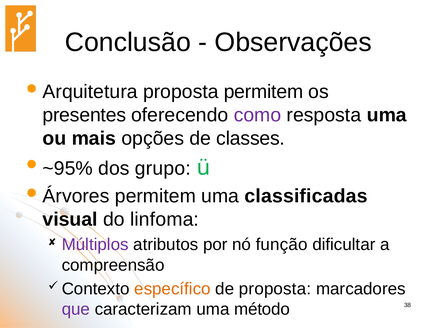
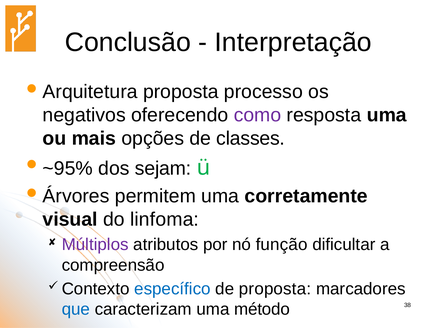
Observações: Observações -> Interpretação (293, 42)
proposta permitem: permitem -> processo (263, 92)
presentes: presentes -> negativos (84, 115)
grupo: grupo -> sejam (163, 168)
classificadas: classificadas -> corretamente (306, 196)
específico colour: orange -> blue (172, 289)
que colour: purple -> blue (76, 309)
